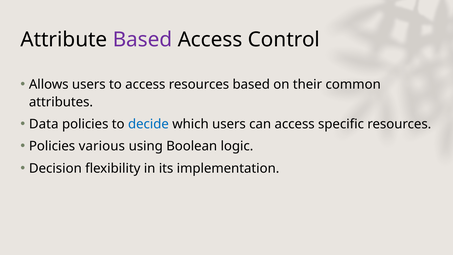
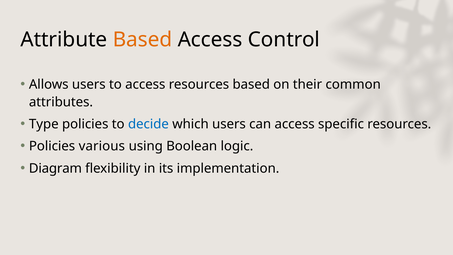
Based colour: purple -> orange (143, 40)
Data: Data -> Type (44, 124)
Decision: Decision -> Diagram (55, 168)
